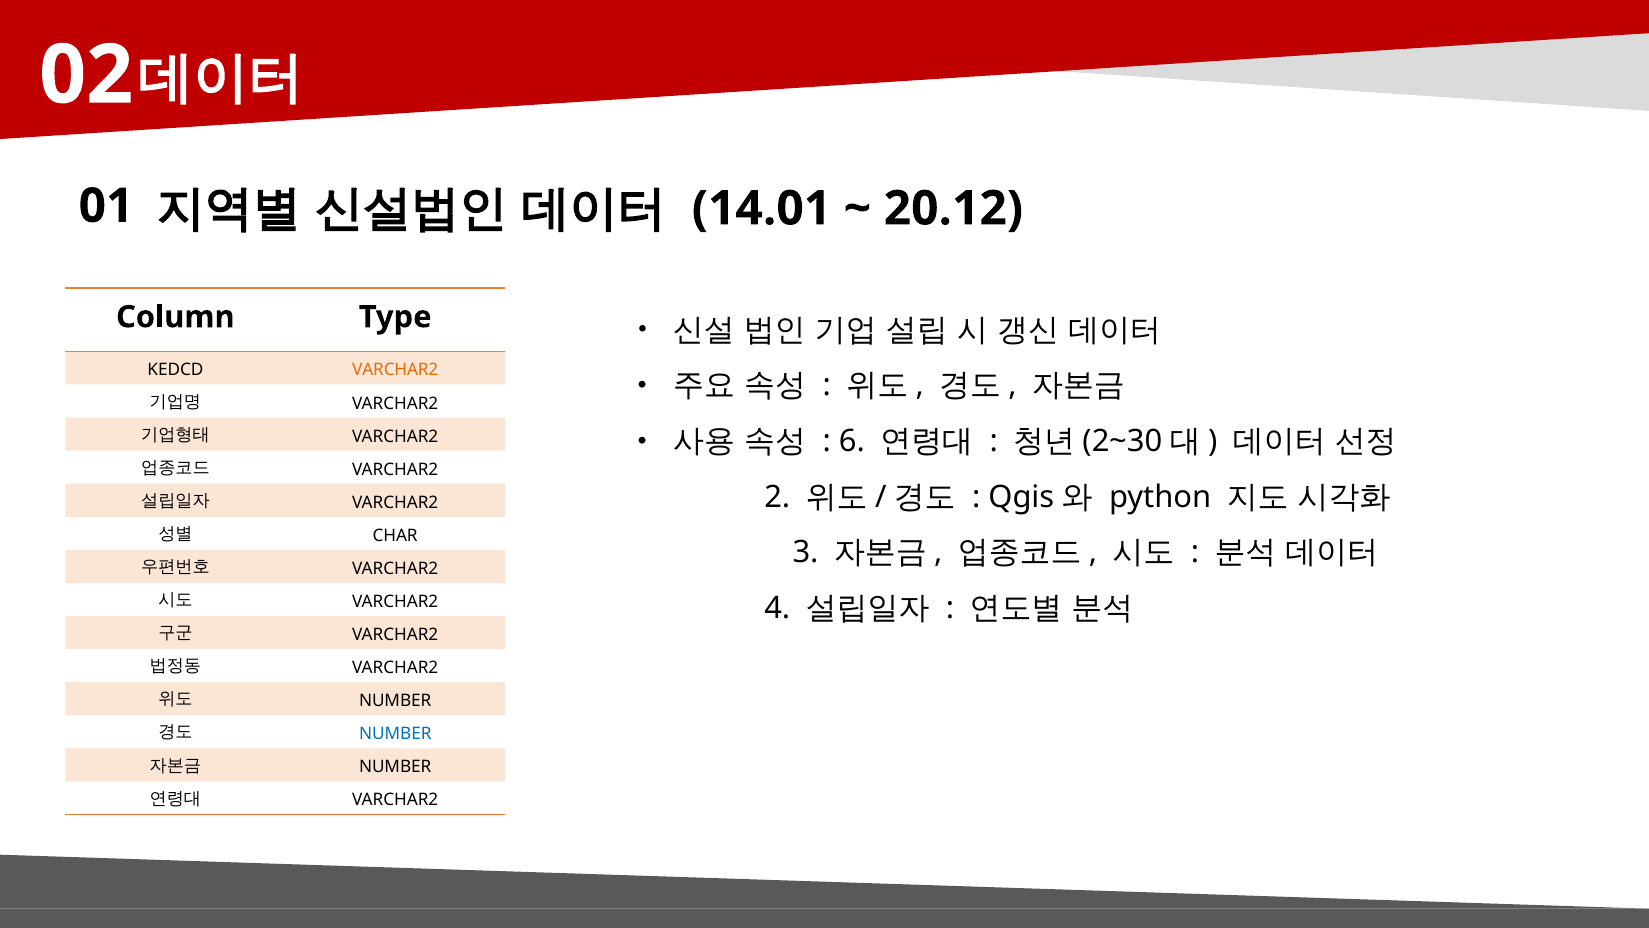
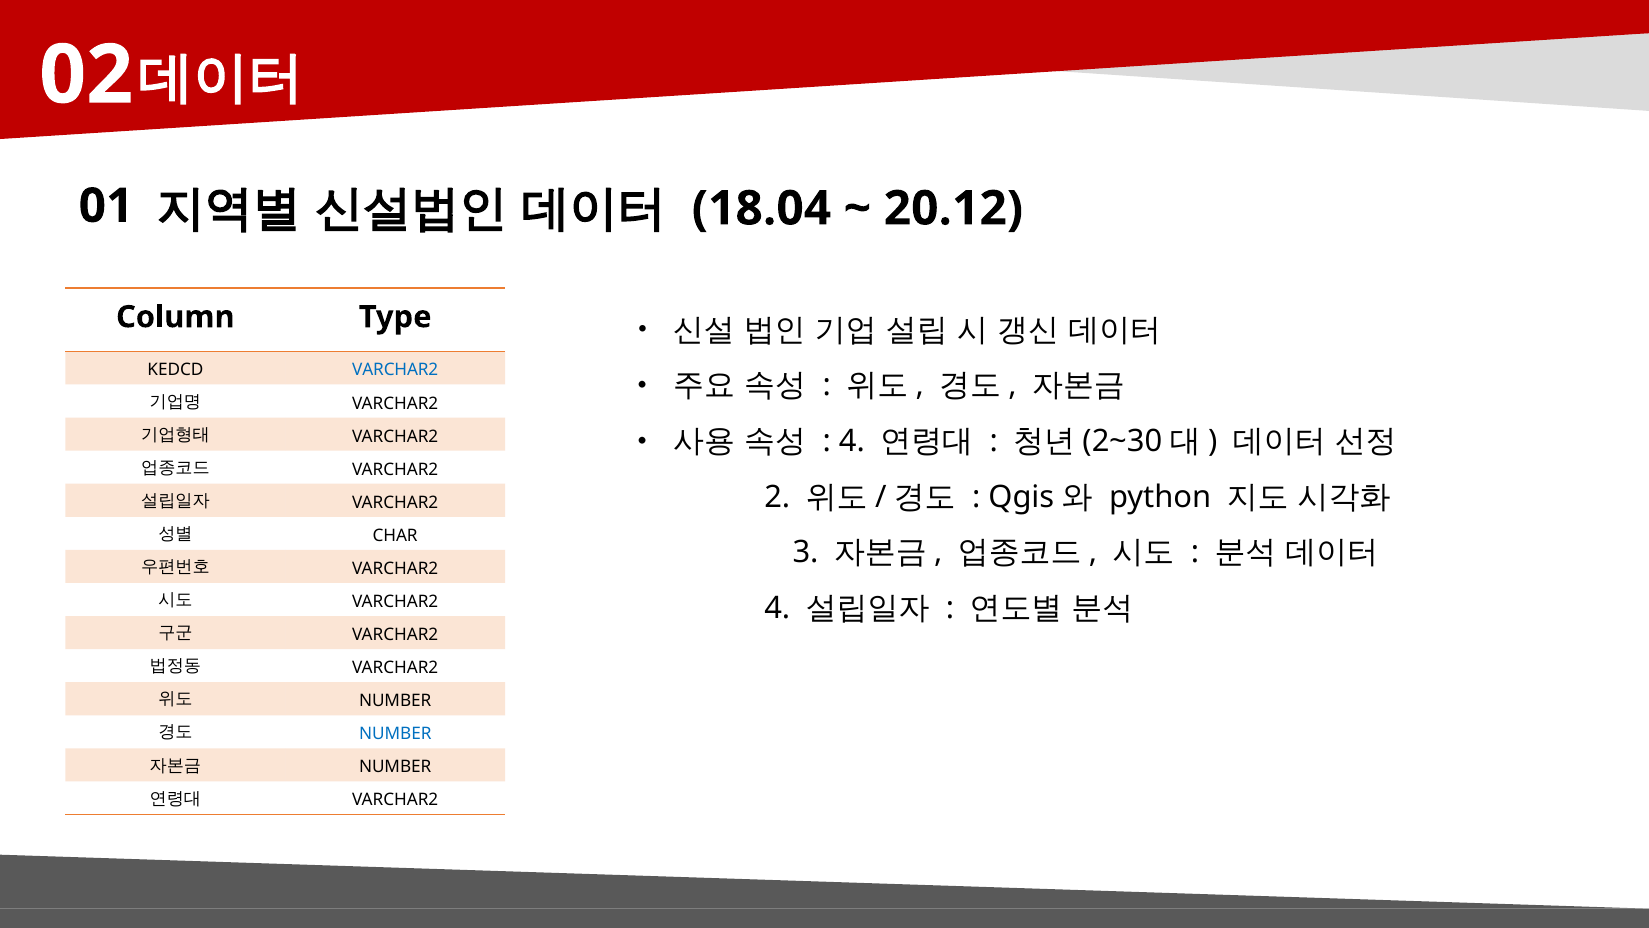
14.01: 14.01 -> 18.04 (762, 208)
VARCHAR2 colour: orange -> blue (395, 370)
6: 6 -> 4 (852, 441)
